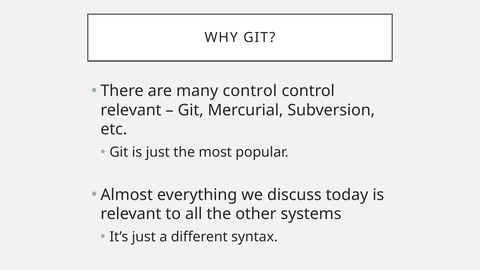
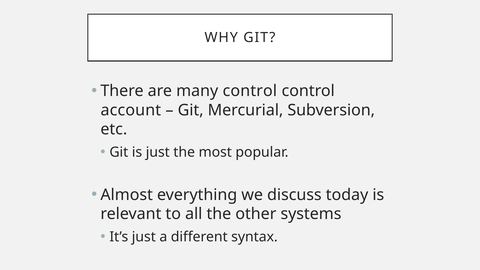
relevant: relevant -> account (131, 110)
